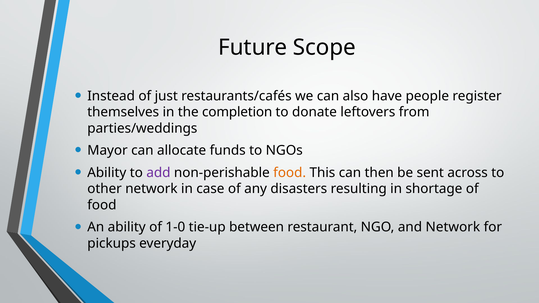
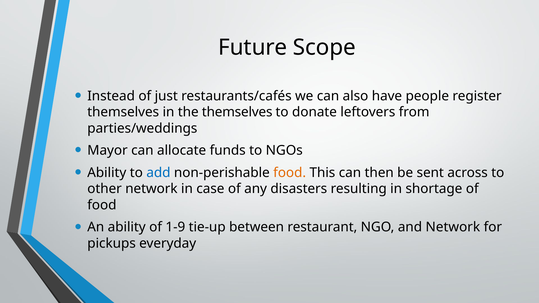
the completion: completion -> themselves (237, 112)
add colour: purple -> blue (158, 173)
1-0: 1-0 -> 1-9 (175, 227)
